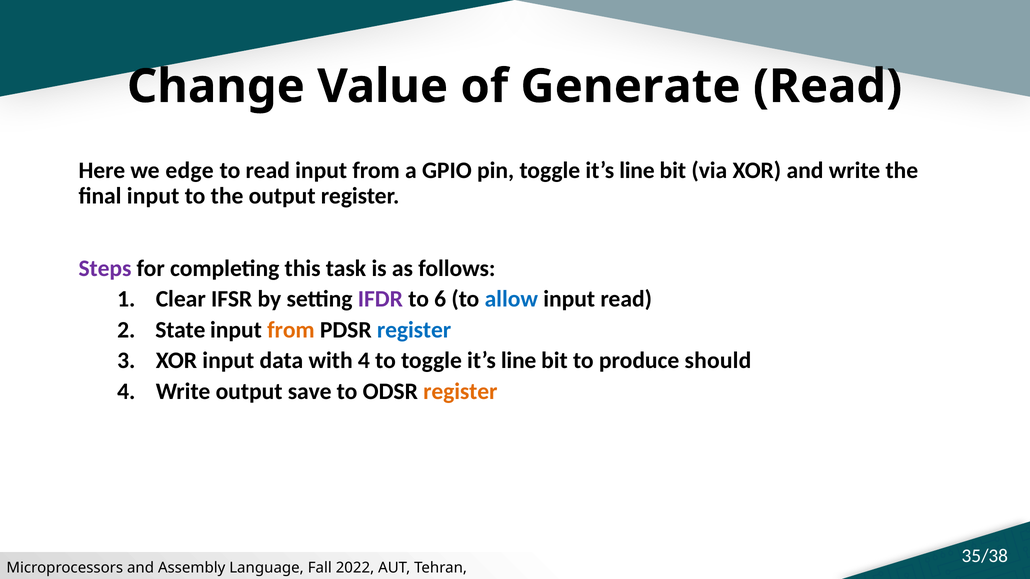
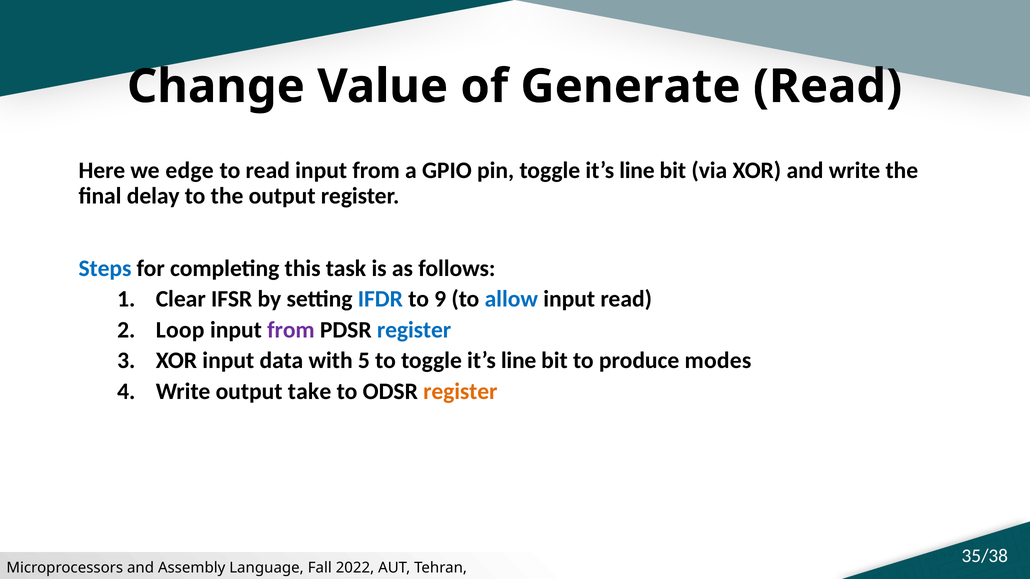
final input: input -> delay (153, 196)
Steps colour: purple -> blue (105, 269)
IFDR colour: purple -> blue (380, 299)
6: 6 -> 9 (440, 299)
State: State -> Loop (180, 330)
from colour: orange -> purple (291, 330)
with 4: 4 -> 5 (364, 361)
should: should -> modes (718, 361)
save: save -> take (310, 392)
